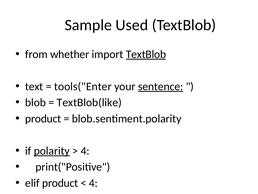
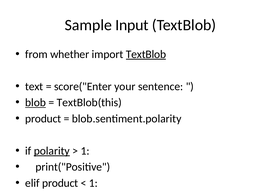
Used: Used -> Input (132, 25)
tools("Enter: tools("Enter -> score("Enter (83, 86)
sentence underline: present -> none (161, 86)
blob underline: none -> present (36, 102)
TextBlob(like: TextBlob(like -> TextBlob(this (89, 102)
4: 4 -> 1 (85, 150)
4: 4 -> 1 (93, 183)
